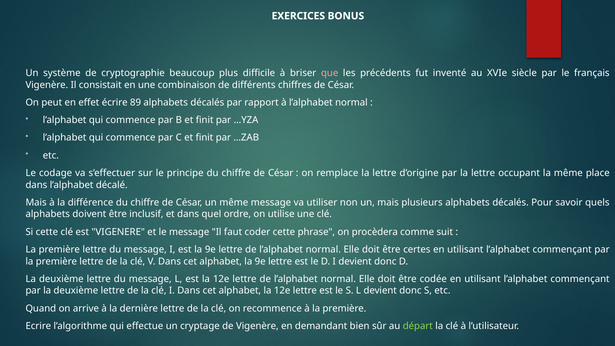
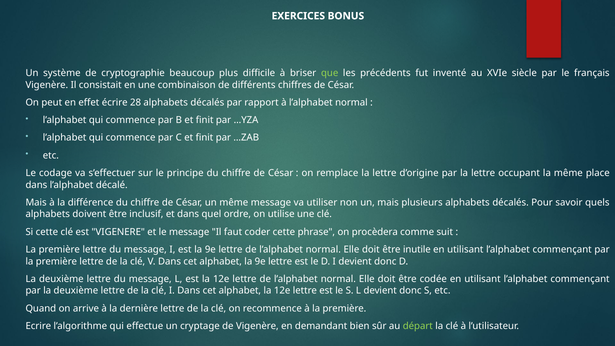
que colour: pink -> light green (330, 73)
89: 89 -> 28 (136, 103)
certes: certes -> inutile (417, 249)
